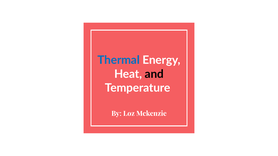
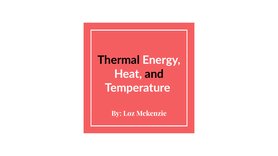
Thermal colour: blue -> black (119, 60)
